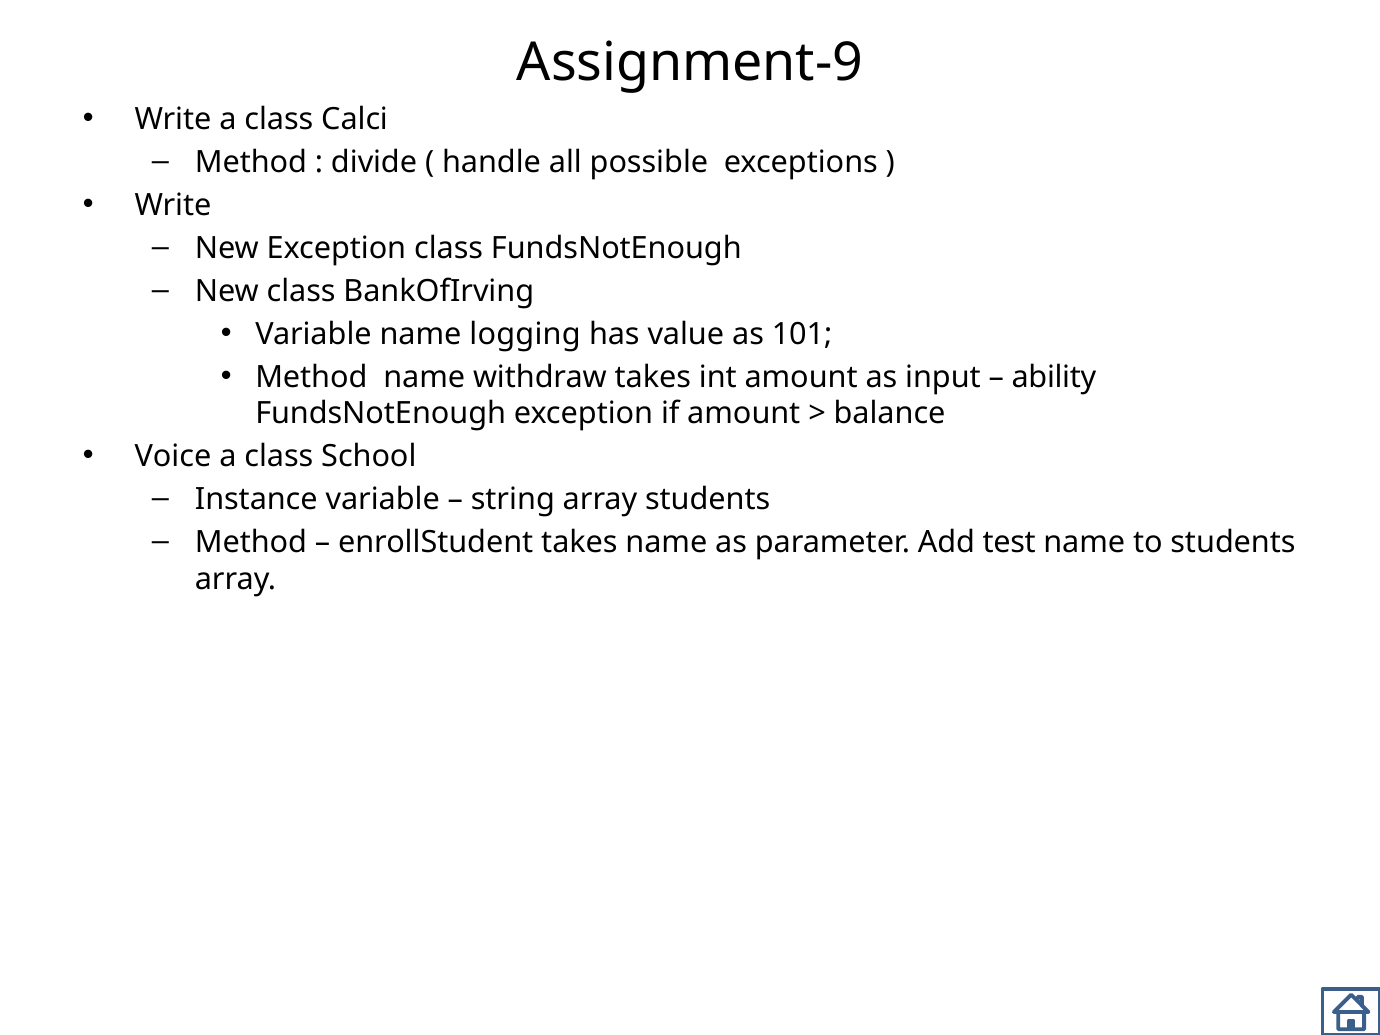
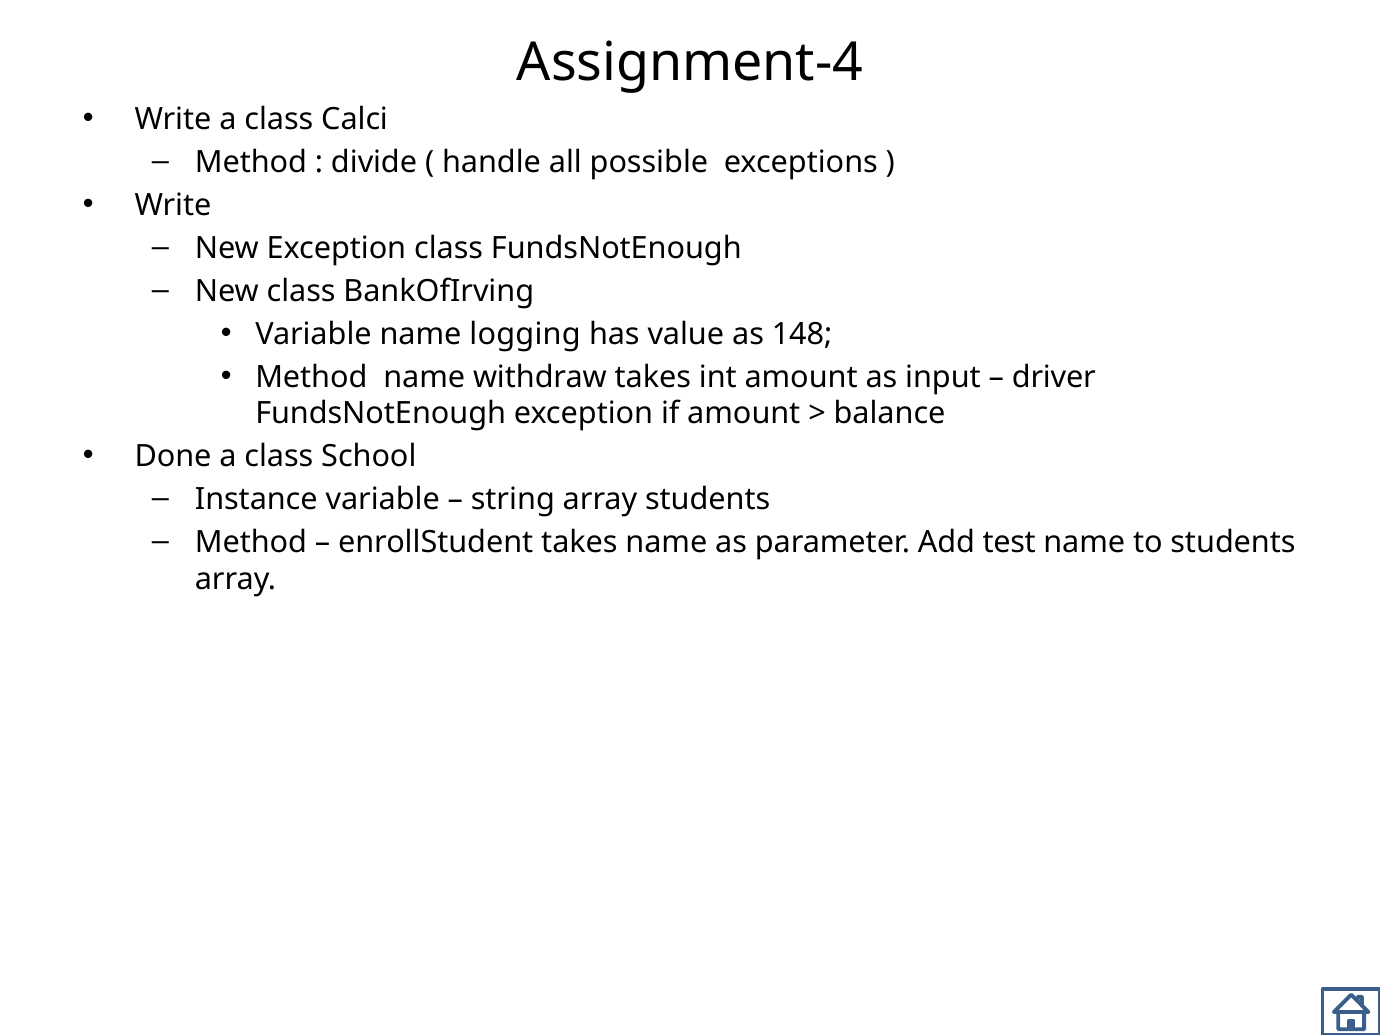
Assignment-9: Assignment-9 -> Assignment-4 (690, 63)
101: 101 -> 148 (802, 334)
ability: ability -> driver (1054, 377)
Voice: Voice -> Done (173, 457)
